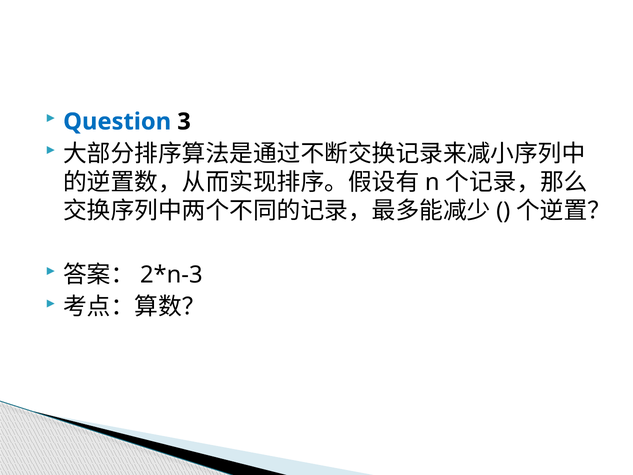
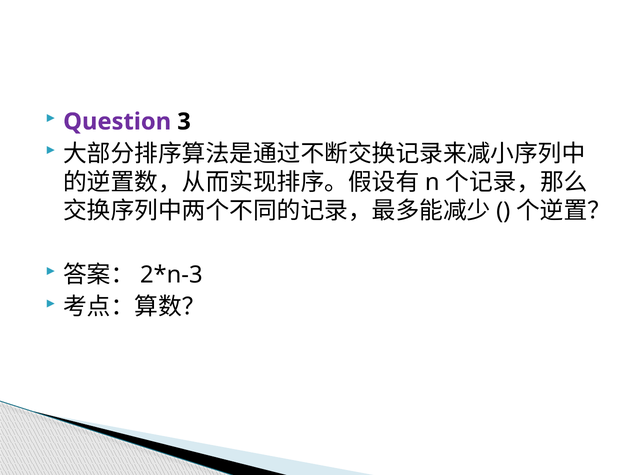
Question colour: blue -> purple (117, 122)
